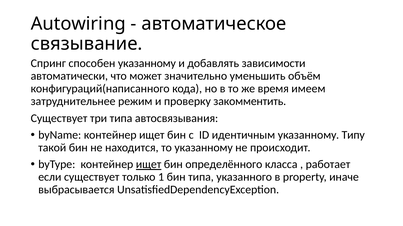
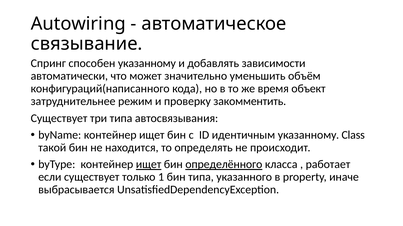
имеем: имеем -> объект (308, 89)
Типу: Типу -> Class (353, 135)
то указанному: указанному -> определять (204, 148)
определённого underline: none -> present (224, 165)
